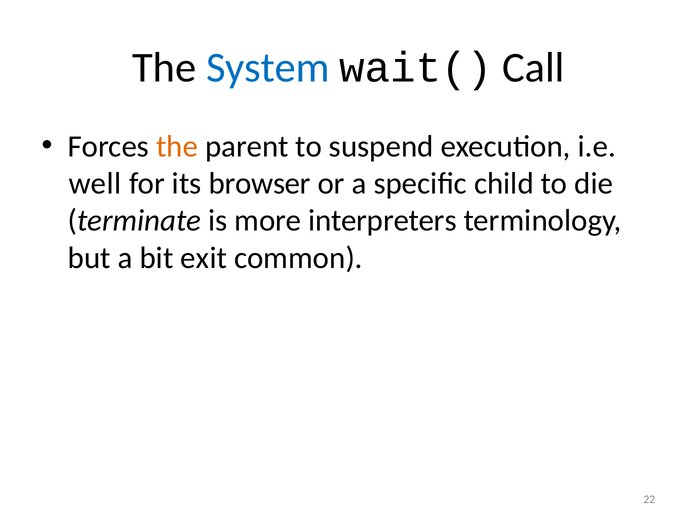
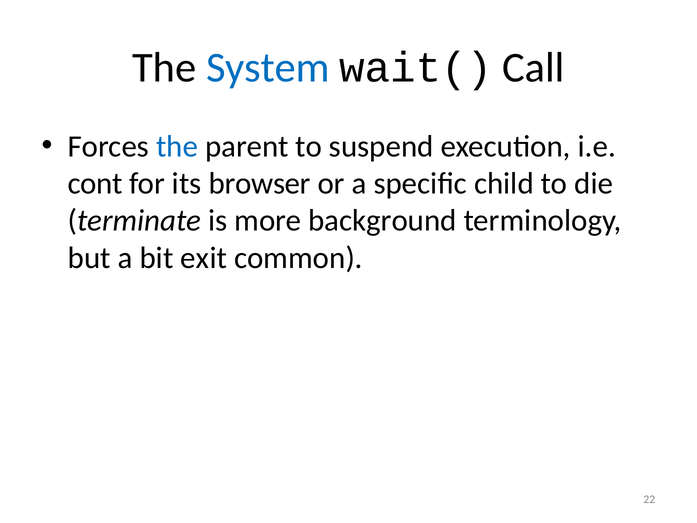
the colour: orange -> blue (177, 146)
well: well -> cont (95, 183)
interpreters: interpreters -> background (382, 221)
